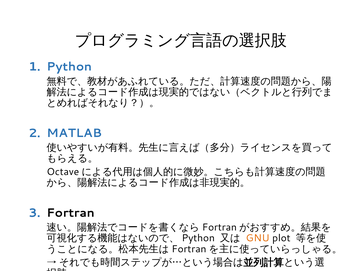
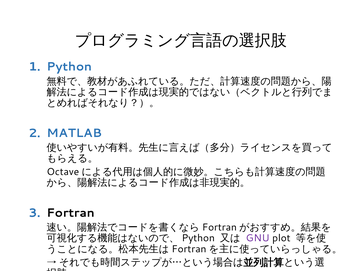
GNU colour: orange -> purple (258, 239)
